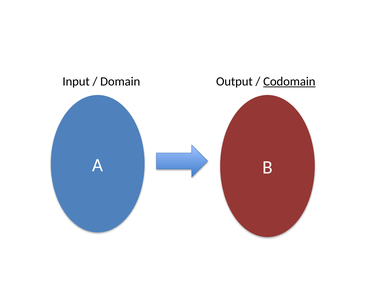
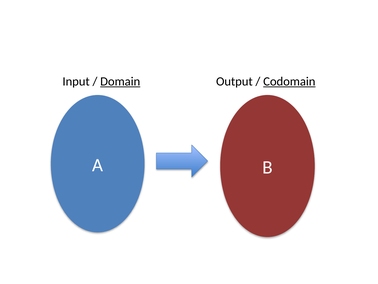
Domain underline: none -> present (120, 81)
